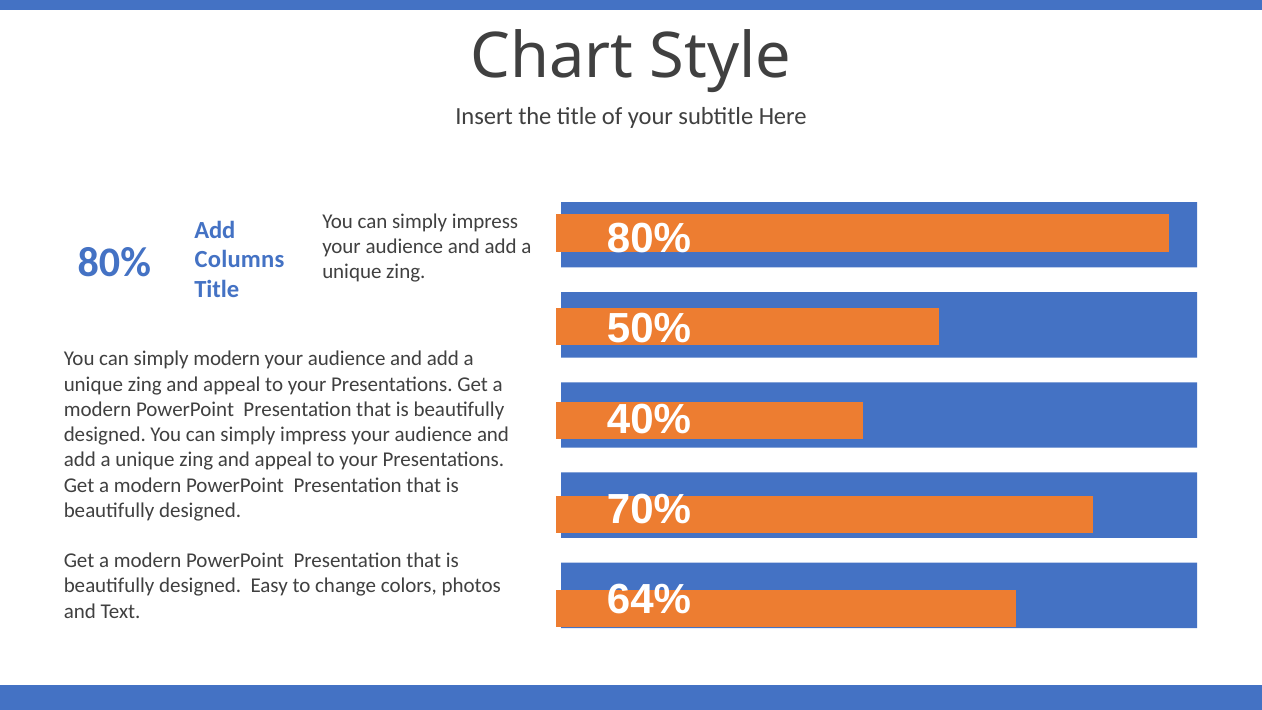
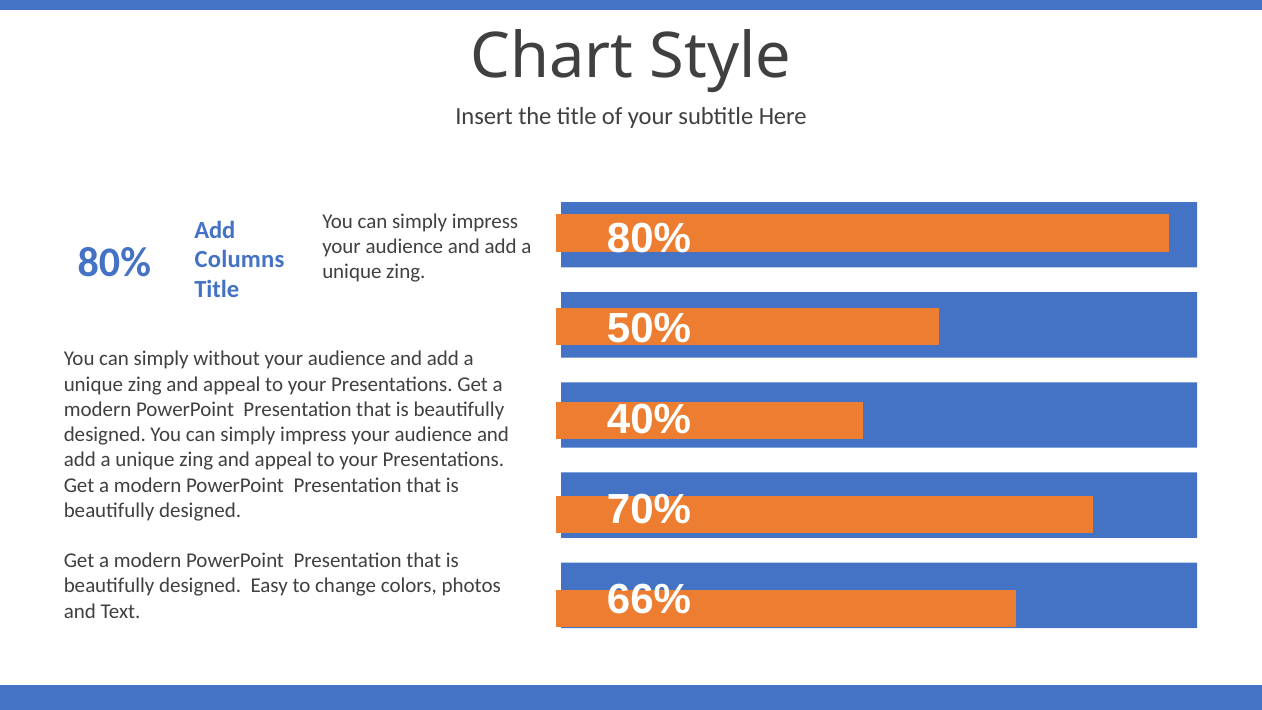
simply modern: modern -> without (227, 359)
64%: 64% -> 66% (649, 600)
